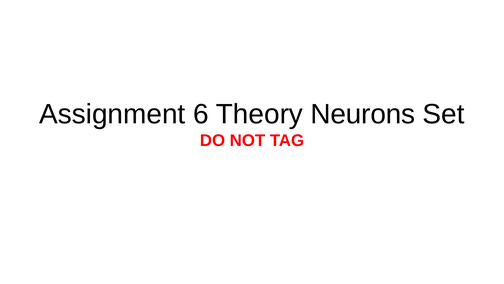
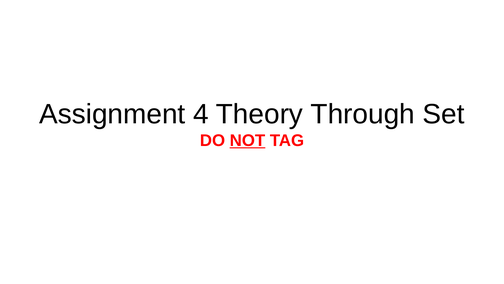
6: 6 -> 4 (201, 114)
Neurons: Neurons -> Through (363, 114)
NOT underline: none -> present (247, 140)
